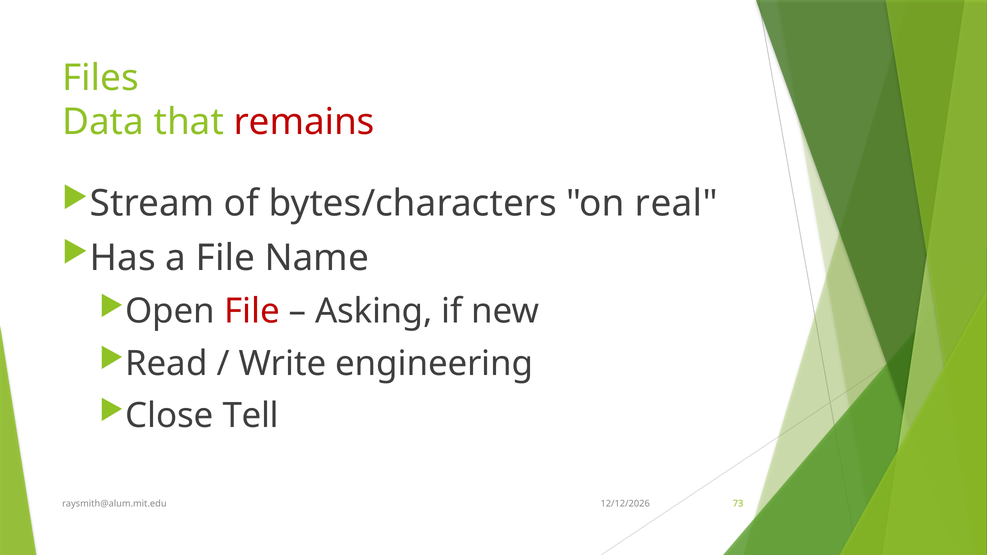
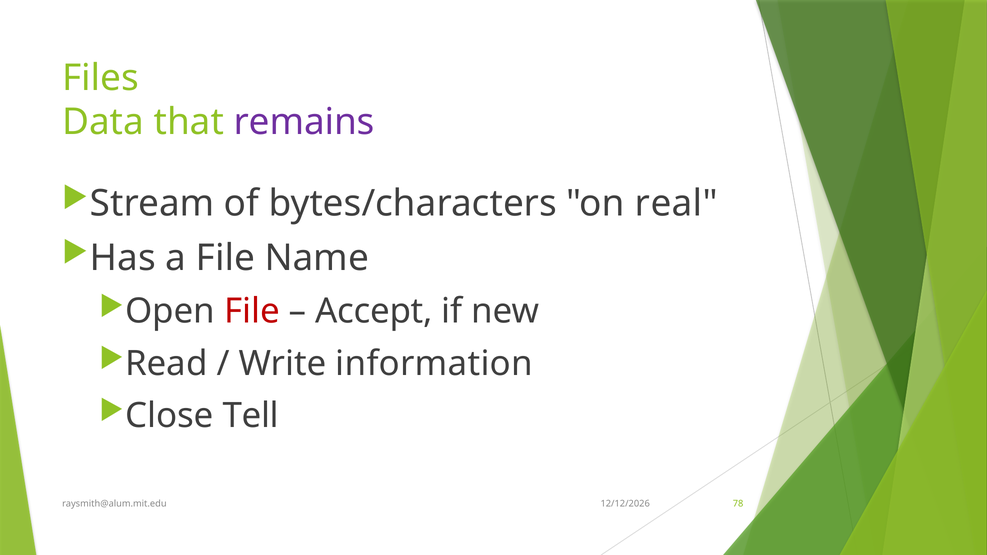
remains colour: red -> purple (304, 122)
Asking: Asking -> Accept (374, 311)
engineering: engineering -> information (434, 364)
73: 73 -> 78 (738, 504)
